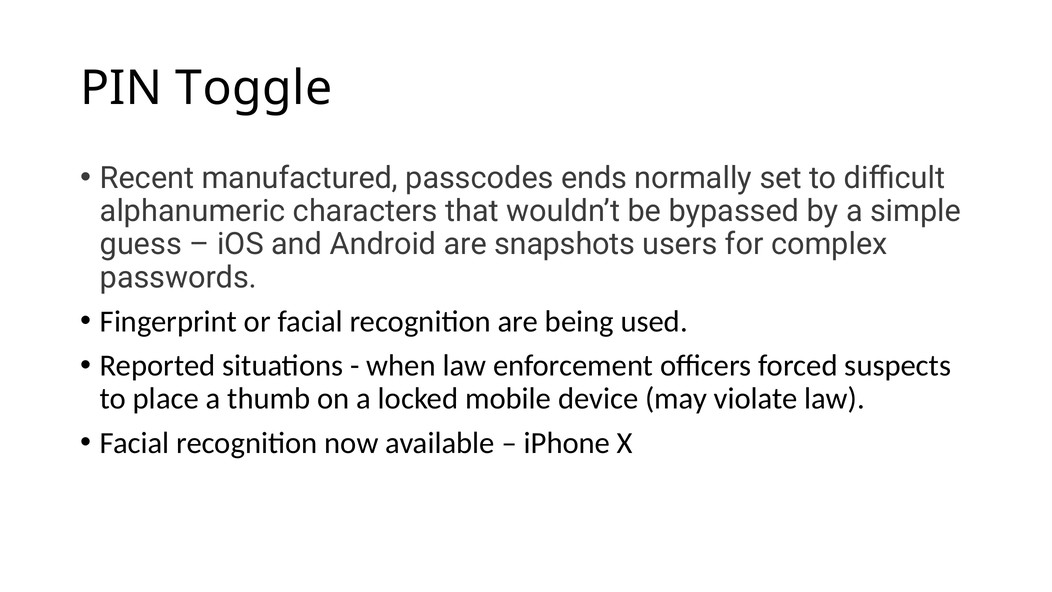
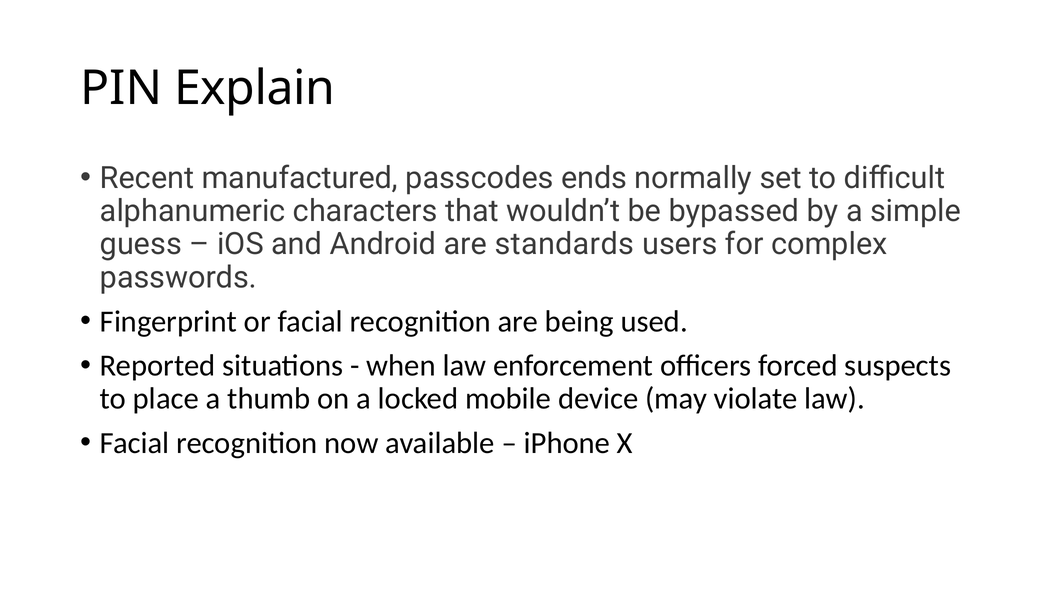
Toggle: Toggle -> Explain (254, 88)
snapshots: snapshots -> standards (564, 244)
